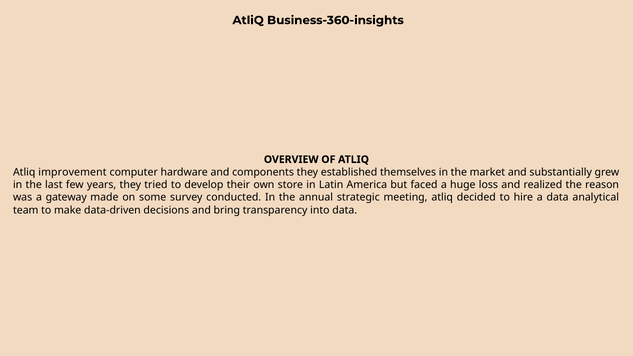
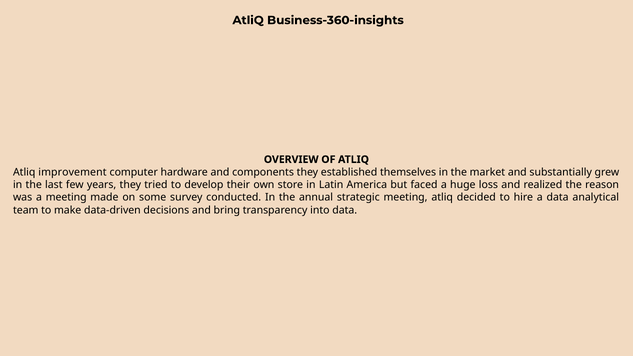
a gateway: gateway -> meeting (66, 197)
